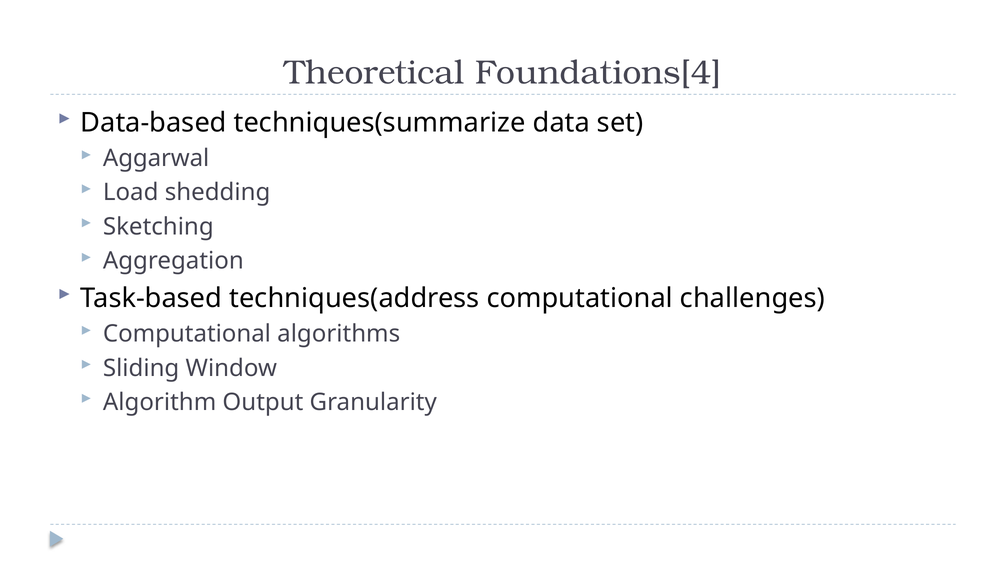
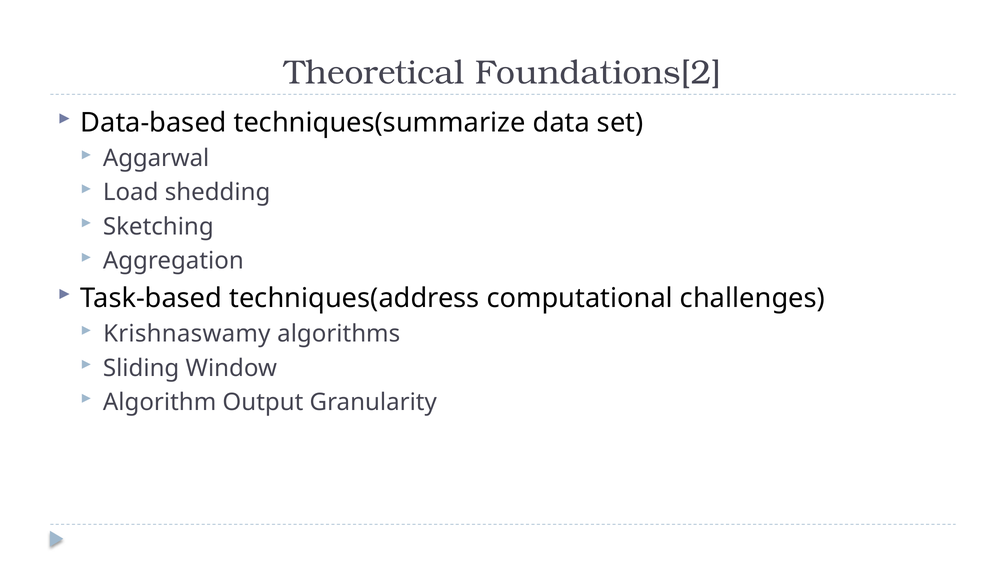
Foundations[4: Foundations[4 -> Foundations[2 (598, 73)
Computational: Computational -> Krishnaswamy (187, 334)
